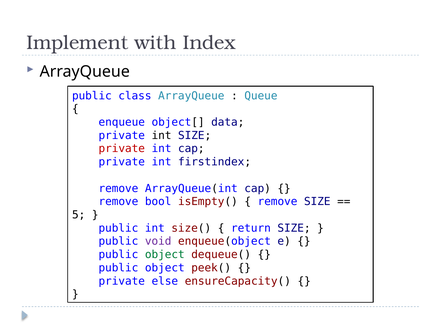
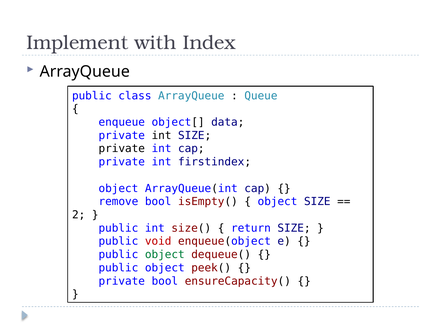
private colour: red -> black (122, 149)
remove: remove -> object (118, 188)
remove: remove -> object (278, 201)
5: 5 -> 2 (79, 215)
void colour: purple -> red (158, 241)
private else: else -> bool (165, 281)
